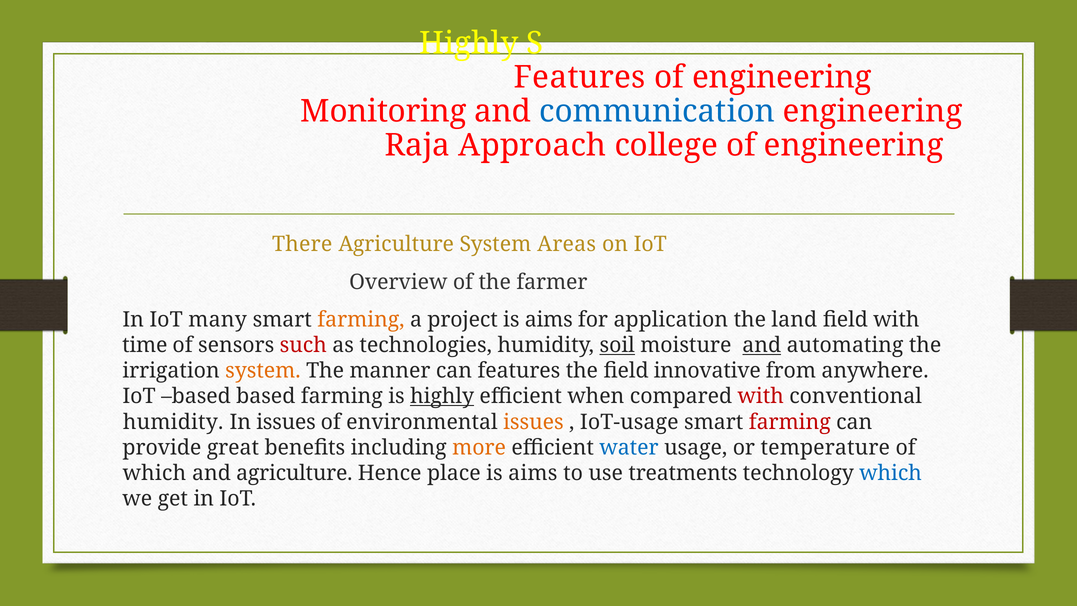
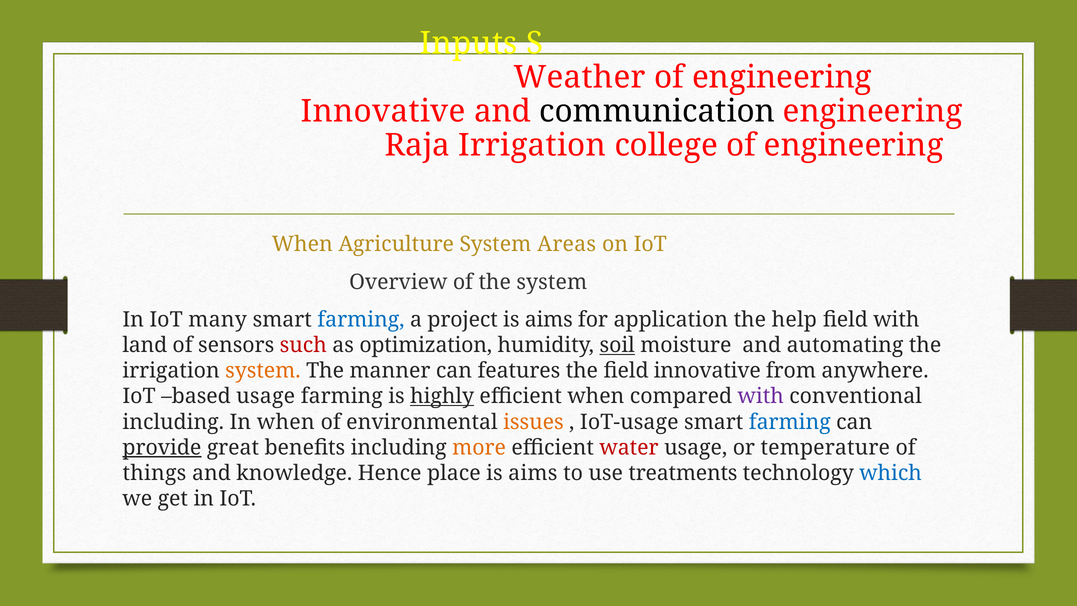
Highly: Highly -> Inputs (469, 43)
Features: Features -> Weather (580, 77)
Monitoring: Monitoring -> Innovative (383, 111)
communication colour: blue -> black (657, 111)
Raja Approach: Approach -> Irrigation (532, 145)
There: There -> When (302, 244)
the farmer: farmer -> system (552, 282)
farming colour: orange -> blue (361, 320)
land: land -> help (794, 320)
time: time -> land (145, 345)
technologies: technologies -> optimization (426, 345)
and underline: present -> none (762, 345)
based based: based -> usage (266, 396)
with colour: red -> purple (761, 396)
humidity: humidity -> including (173, 422)
In issues: issues -> when (286, 422)
farming colour: red -> blue (790, 422)
provide underline: none -> present (162, 447)
water colour: blue -> red (629, 447)
which: which -> things (154, 473)
and agriculture: agriculture -> knowledge (294, 473)
